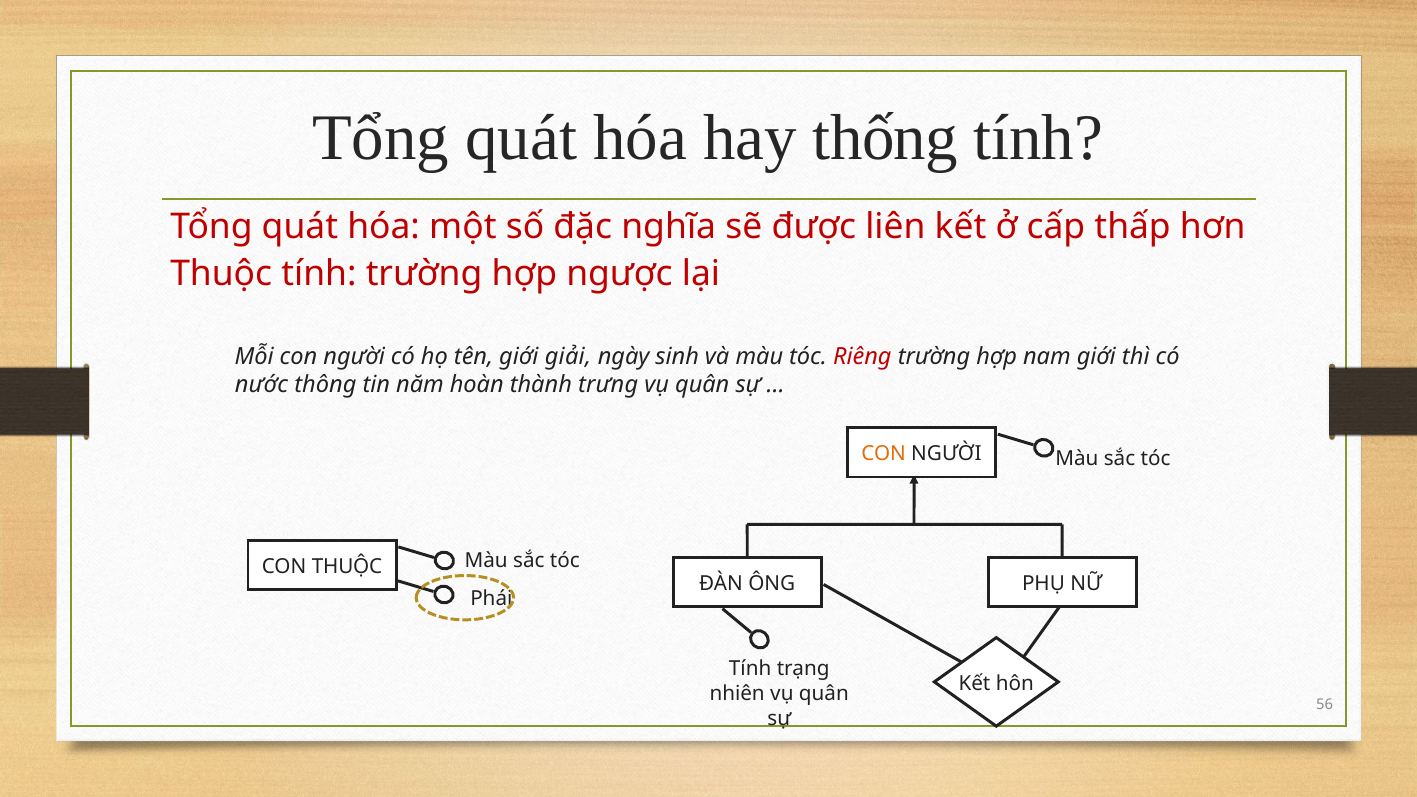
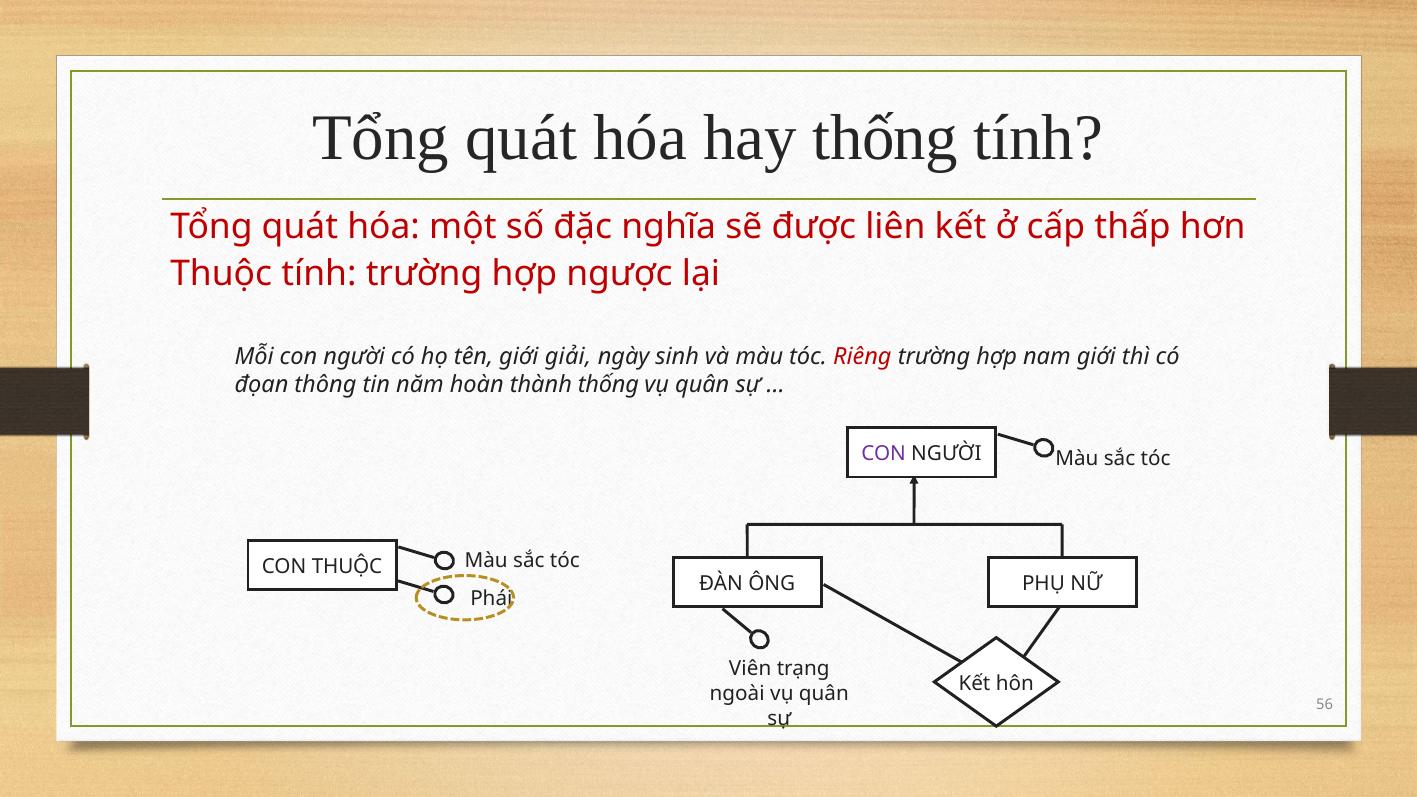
nước: nước -> đọan (262, 385)
thành trưng: trưng -> thống (608, 385)
CON colour: orange -> purple (884, 454)
Tính: Tính -> Viên (750, 669)
nhiên: nhiên -> ngoài (737, 694)
